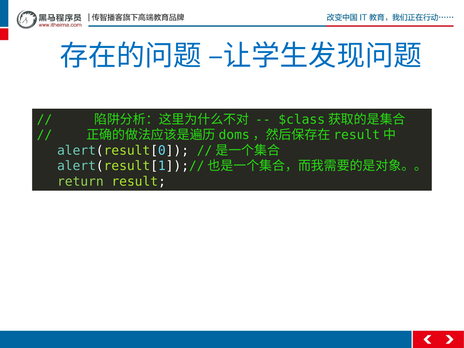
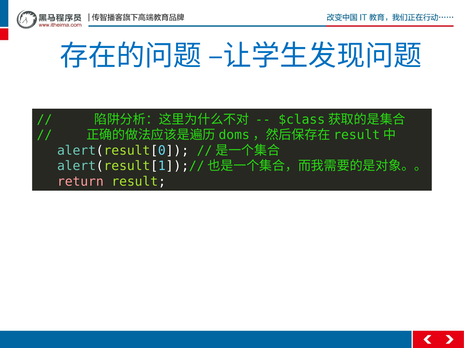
return colour: light green -> pink (80, 181)
